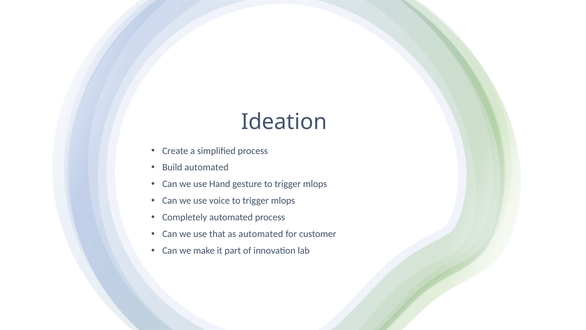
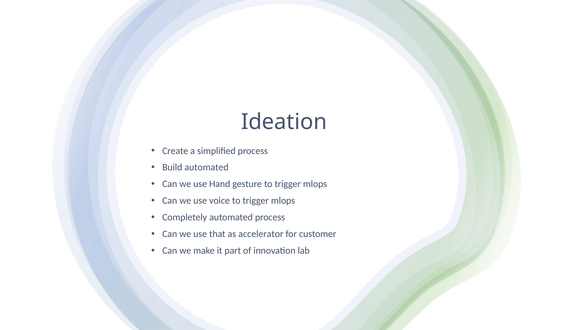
as automated: automated -> accelerator (261, 234)
